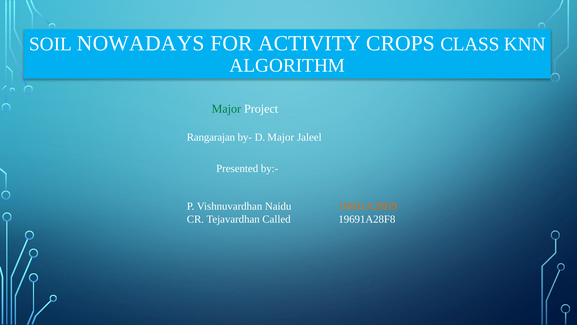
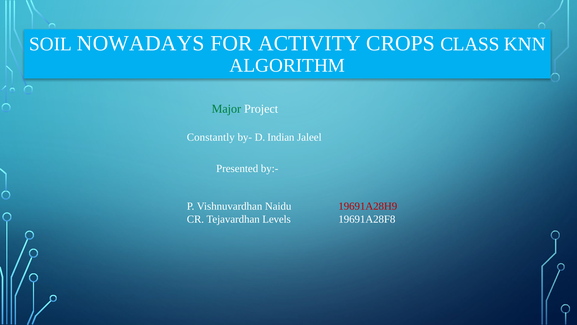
Rangarajan: Rangarajan -> Constantly (211, 137)
D Major: Major -> Indian (281, 137)
19691A28H9 colour: orange -> red (368, 206)
Called: Called -> Levels (277, 219)
